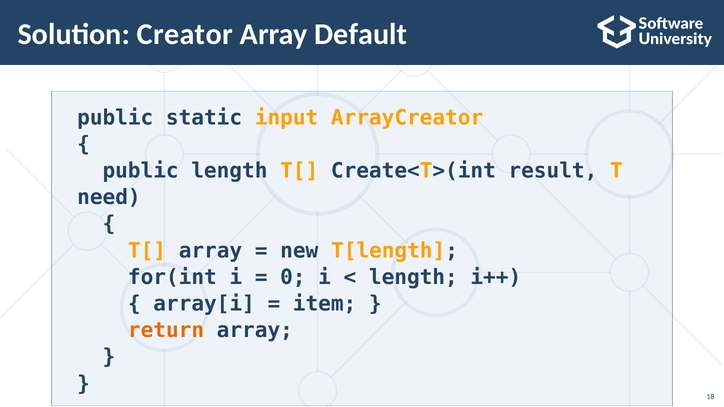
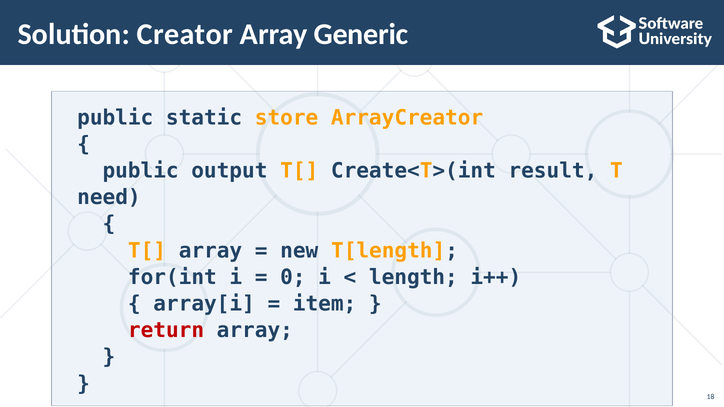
Default: Default -> Generic (361, 34)
input: input -> store (287, 118)
public length: length -> output (229, 171)
return colour: orange -> red (166, 331)
